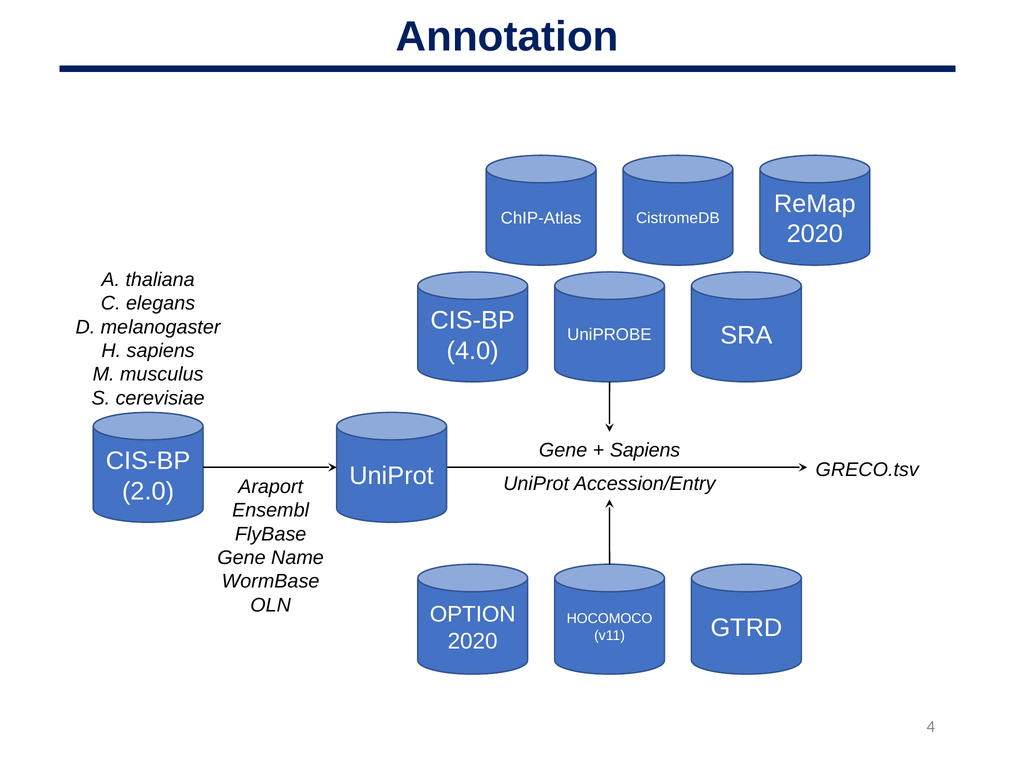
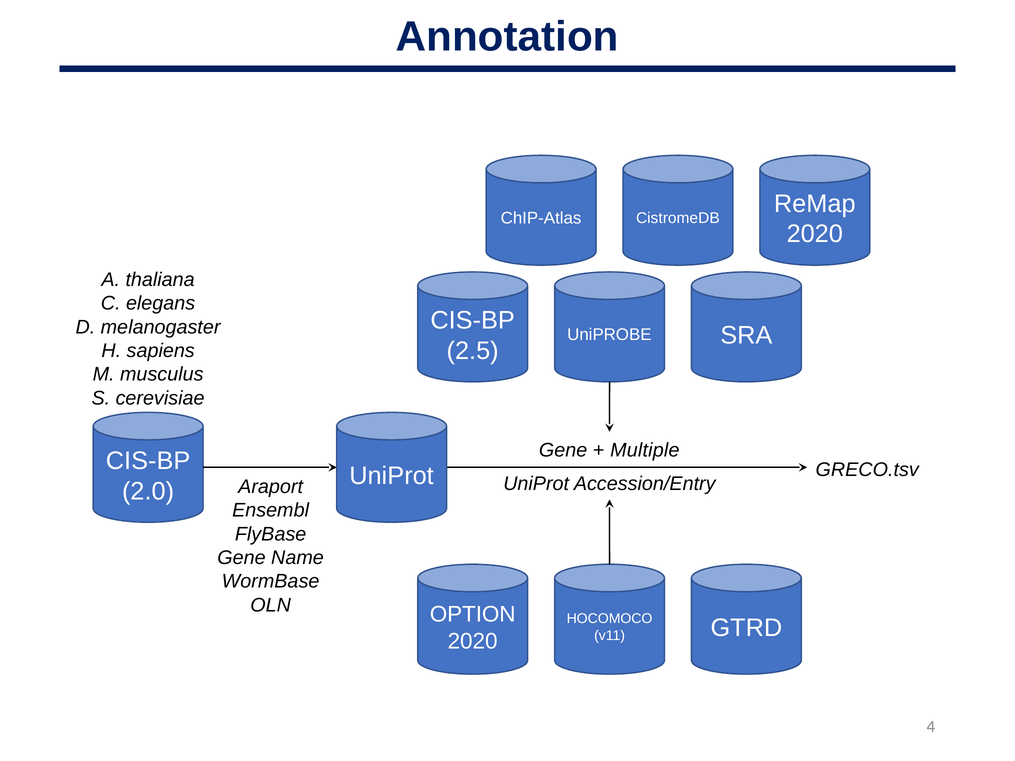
4.0: 4.0 -> 2.5 (473, 351)
Sapiens: Sapiens -> Multiple (645, 450)
